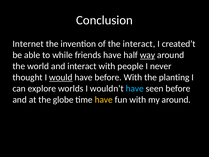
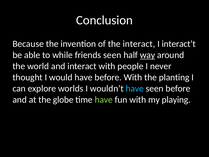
Internet: Internet -> Because (28, 44)
created’t: created’t -> interact’t (179, 44)
friends have: have -> seen (112, 55)
would underline: present -> none (61, 77)
have colour: yellow -> light green (104, 100)
my around: around -> playing (176, 100)
